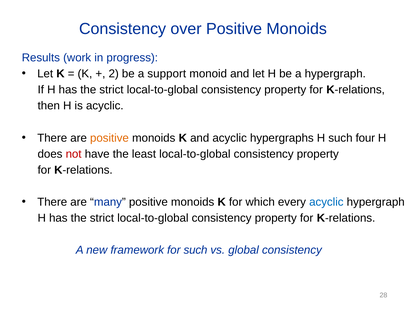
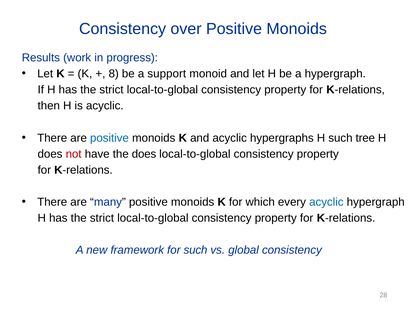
2: 2 -> 8 (114, 74)
positive colour: orange -> blue (109, 138)
four: four -> tree (365, 138)
the least: least -> does (144, 154)
